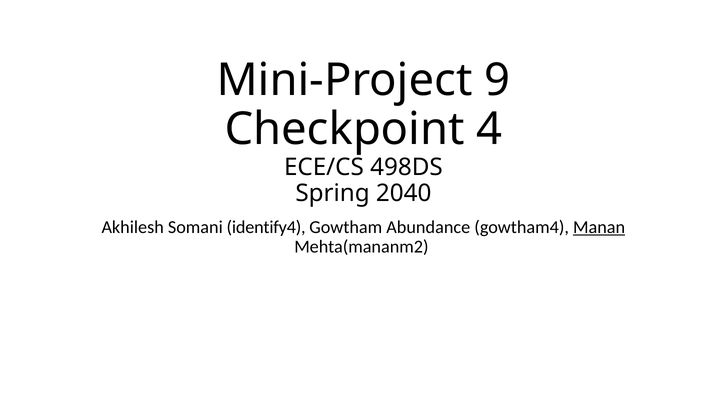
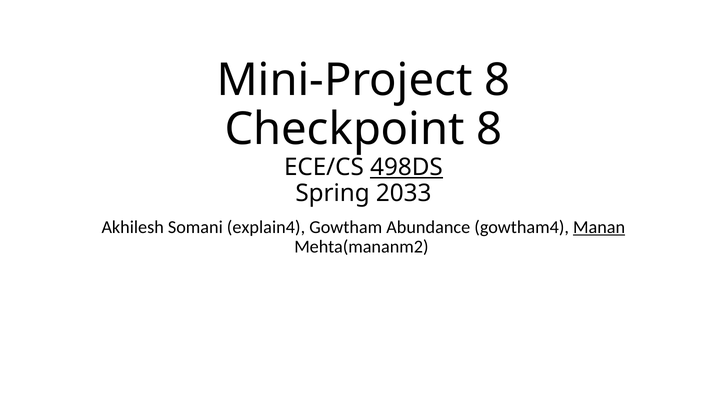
Mini-Project 9: 9 -> 8 (497, 80)
Checkpoint 4: 4 -> 8 (489, 129)
498DS underline: none -> present (406, 167)
2040: 2040 -> 2033 (404, 193)
identify4: identify4 -> explain4 (266, 227)
